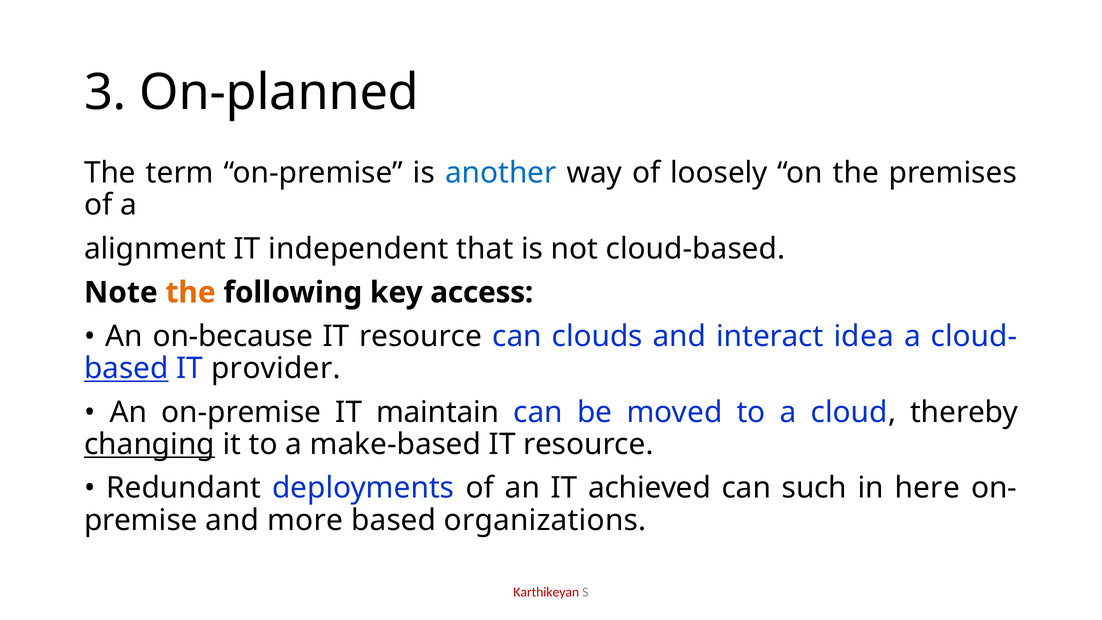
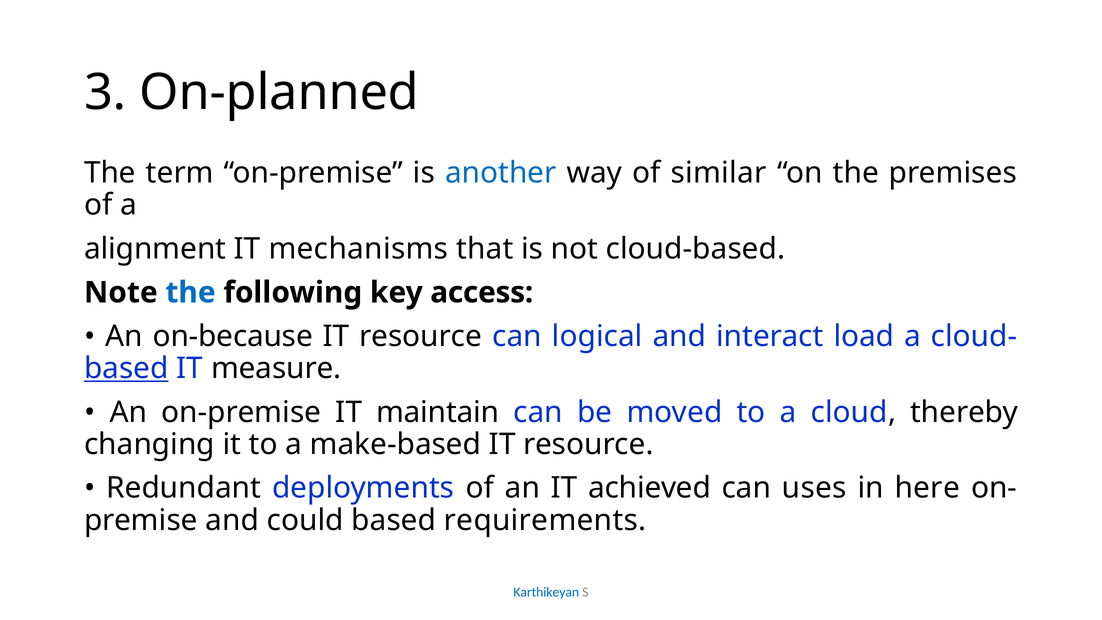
loosely: loosely -> similar (719, 173)
independent: independent -> mechanisms (358, 249)
the colour: orange -> blue (191, 292)
clouds: clouds -> logical (597, 336)
idea: idea -> load (864, 336)
provider: provider -> measure (276, 368)
changing underline: present -> none (149, 444)
such: such -> uses (814, 488)
more: more -> could (305, 520)
organizations: organizations -> requirements (545, 520)
Karthikeyan colour: red -> blue (546, 592)
